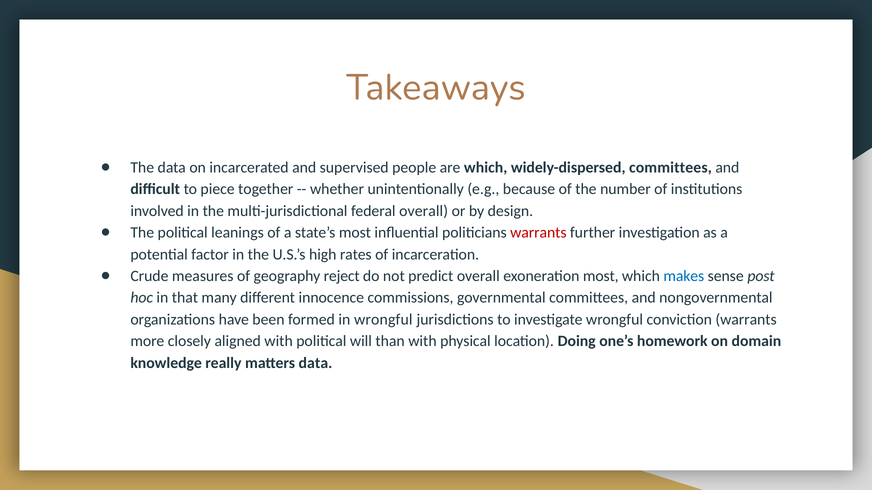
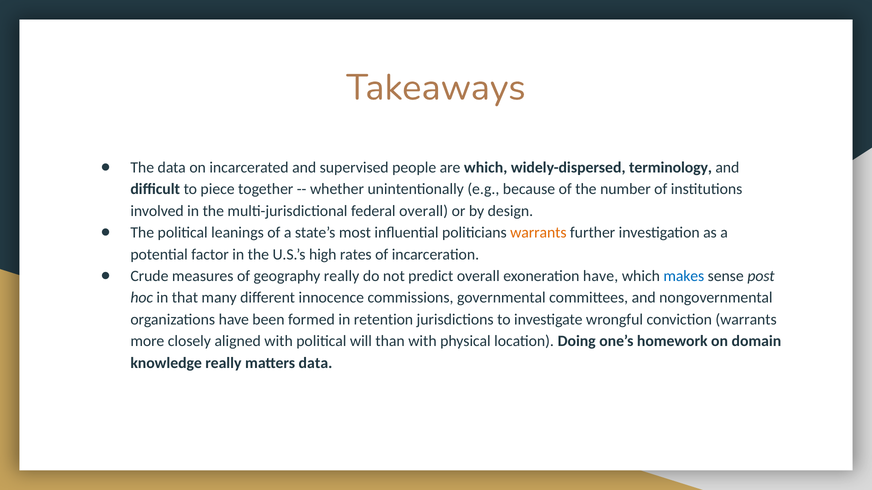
widely-dispersed committees: committees -> terminology (671, 168)
warrants colour: red -> orange (538, 233)
geography reject: reject -> really (342, 276)
exoneration most: most -> have (601, 276)
in wrongful: wrongful -> retention (383, 320)
